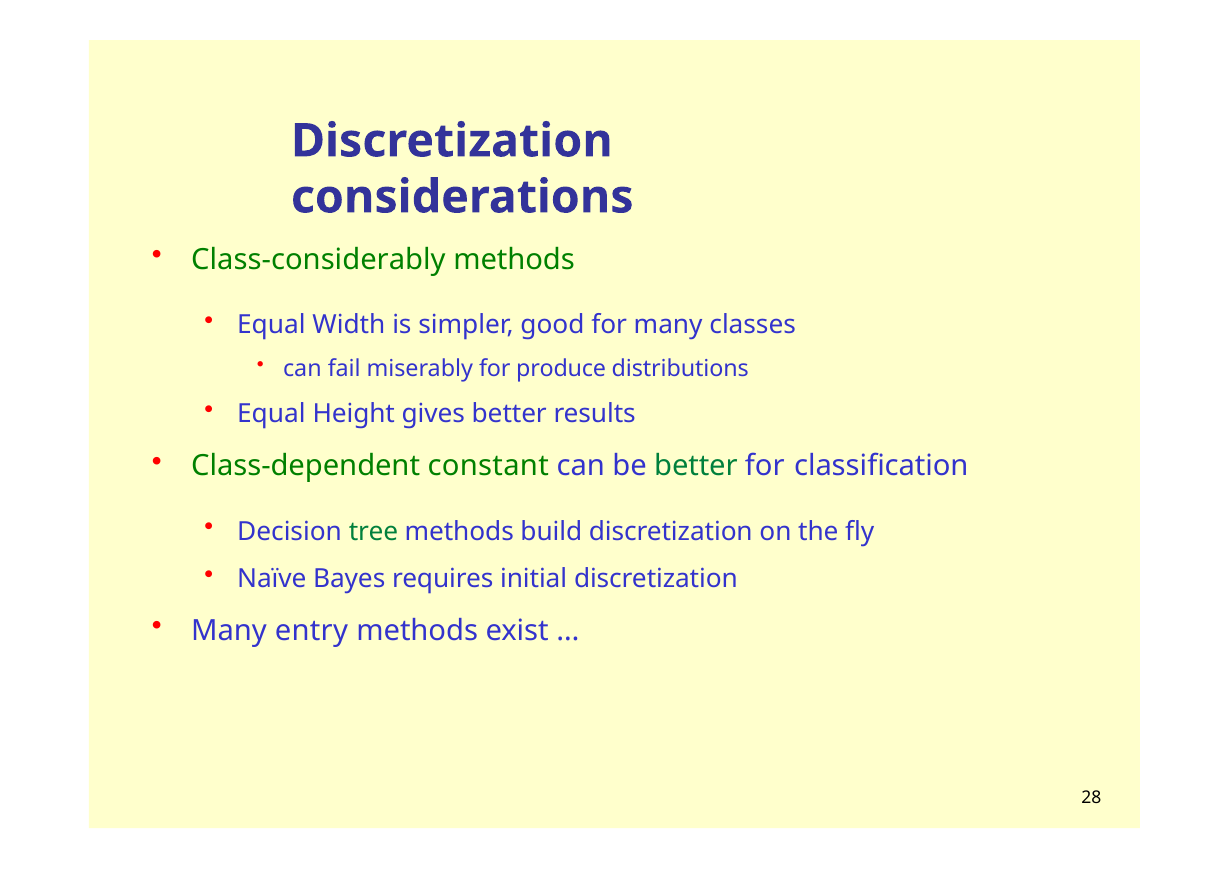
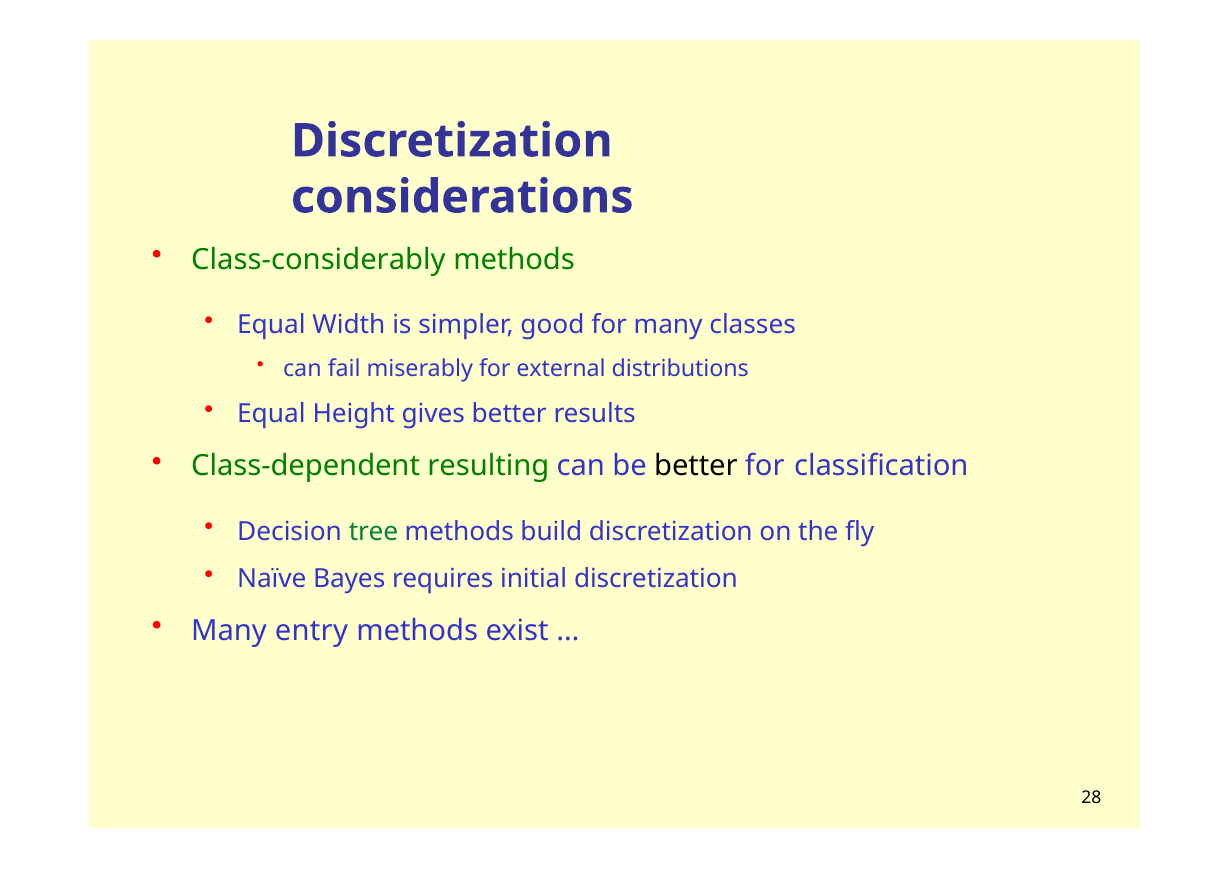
produce: produce -> external (561, 369)
constant: constant -> resulting (488, 466)
better colour: green -> black (696, 466)
